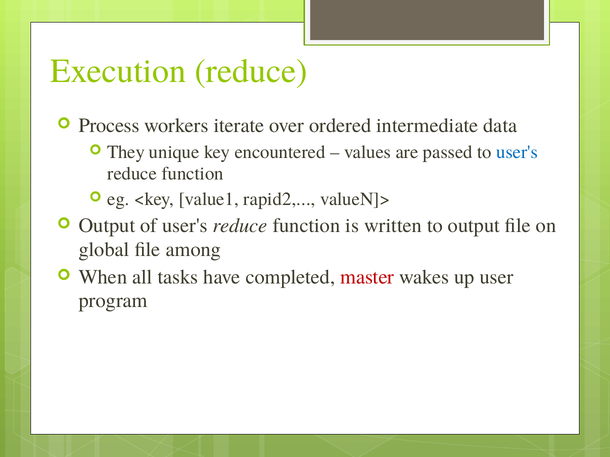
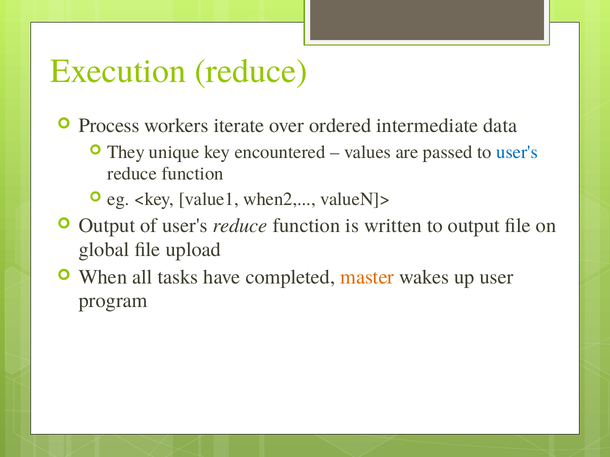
rapid2: rapid2 -> when2 (279, 199)
among: among -> upload (193, 250)
master colour: red -> orange (367, 277)
